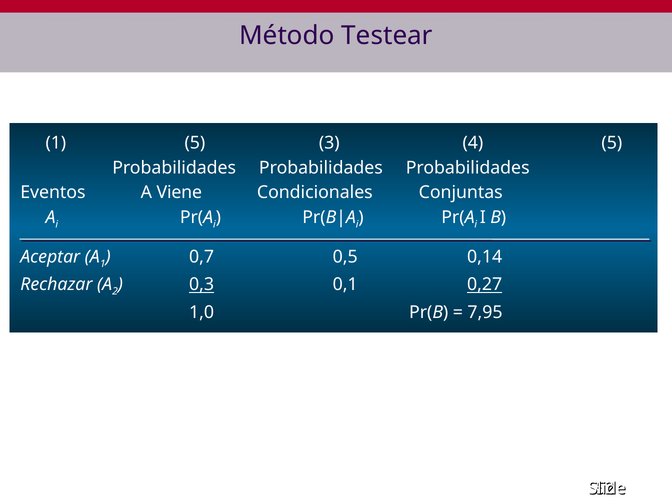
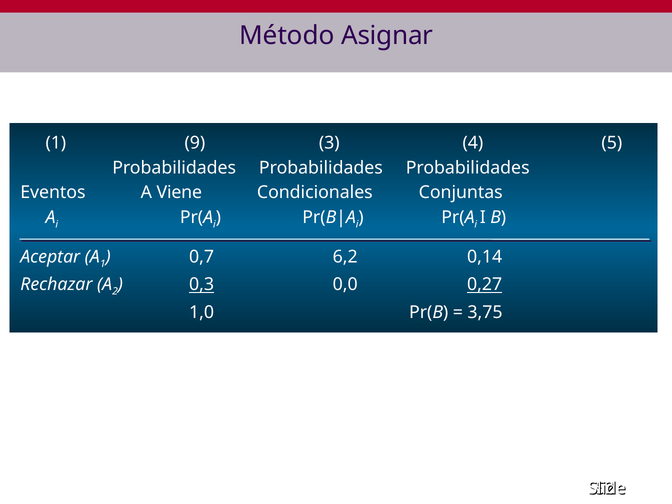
Testear: Testear -> Asignar (387, 36)
1 5: 5 -> 9 (195, 143)
0,5: 0,5 -> 6,2 (345, 257)
0,1: 0,1 -> 0,0 (345, 285)
7,95: 7,95 -> 3,75 (485, 312)
